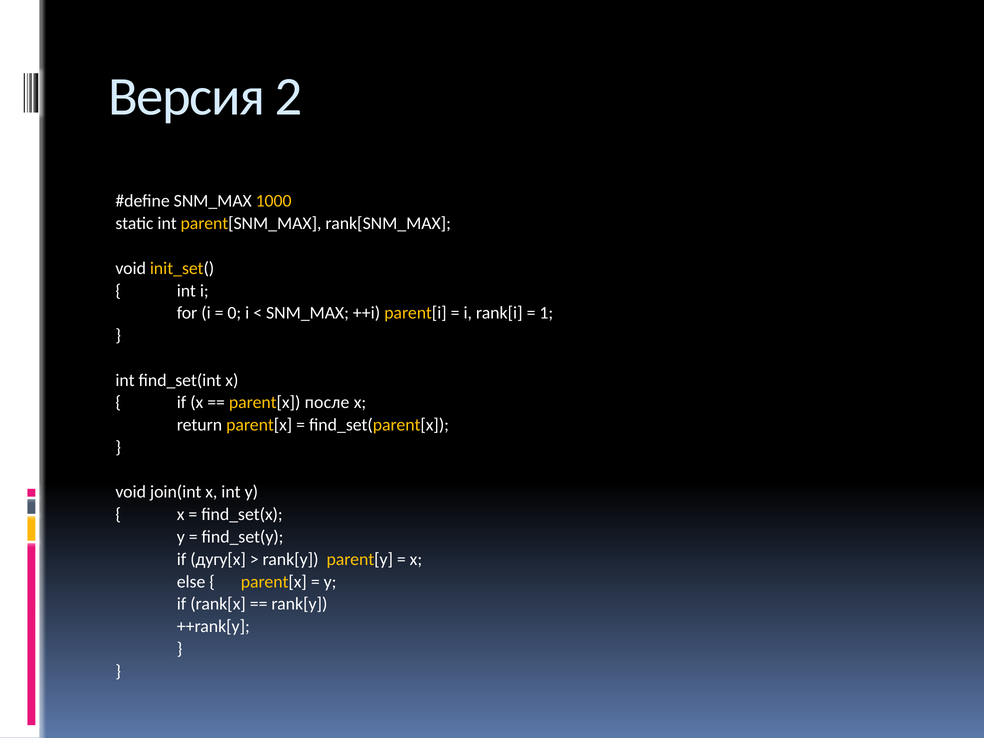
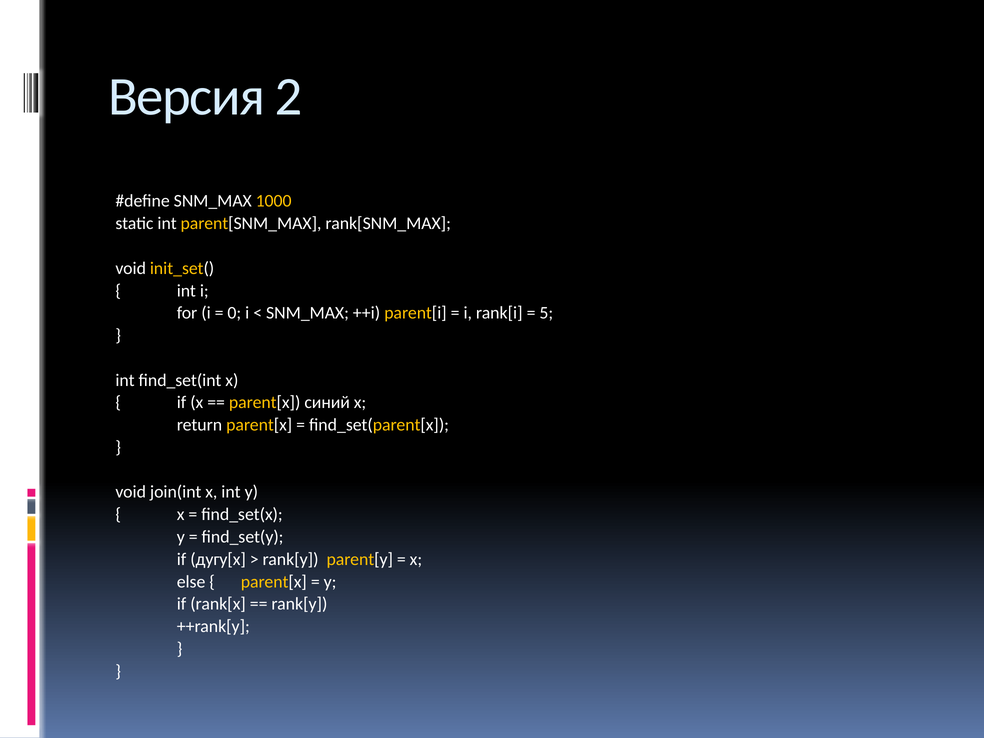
1: 1 -> 5 (546, 313)
после: после -> синий (327, 403)
